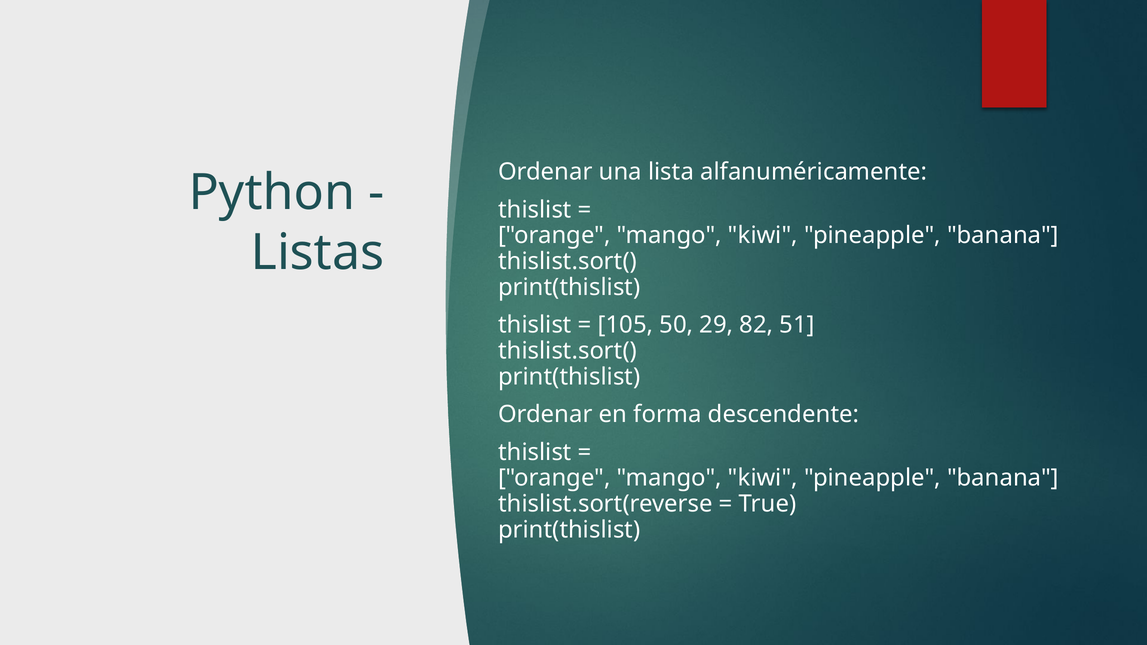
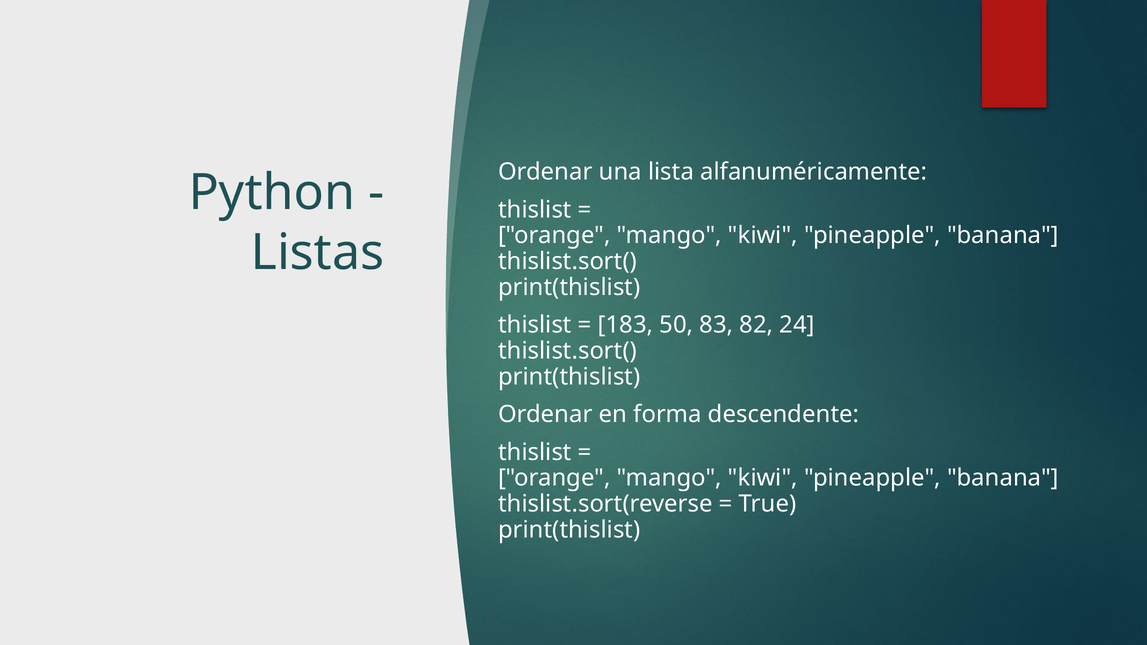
105: 105 -> 183 (625, 325)
29: 29 -> 83 (716, 325)
51: 51 -> 24 (797, 325)
